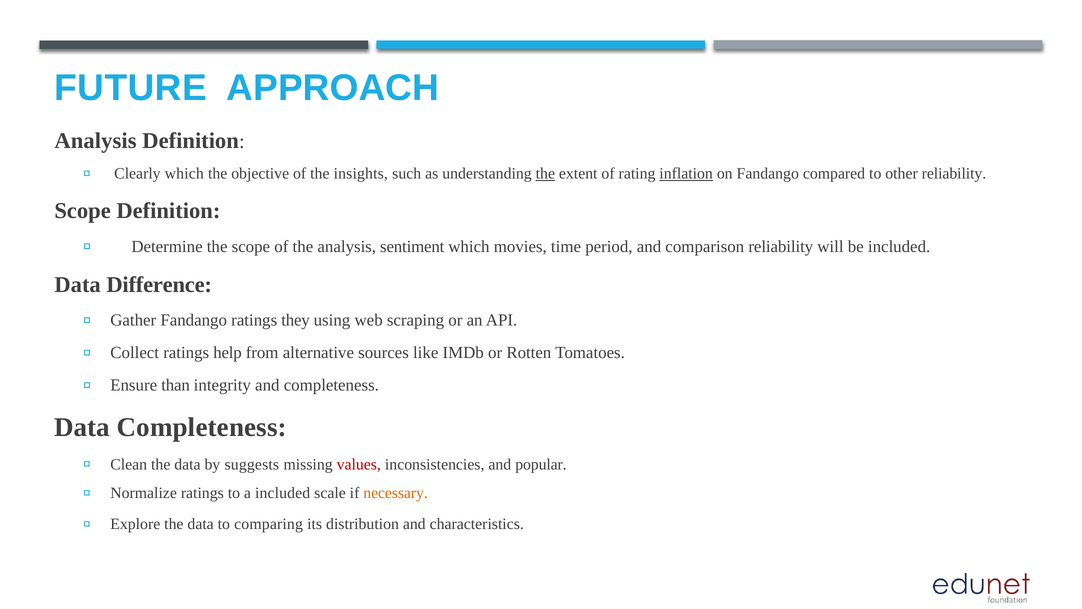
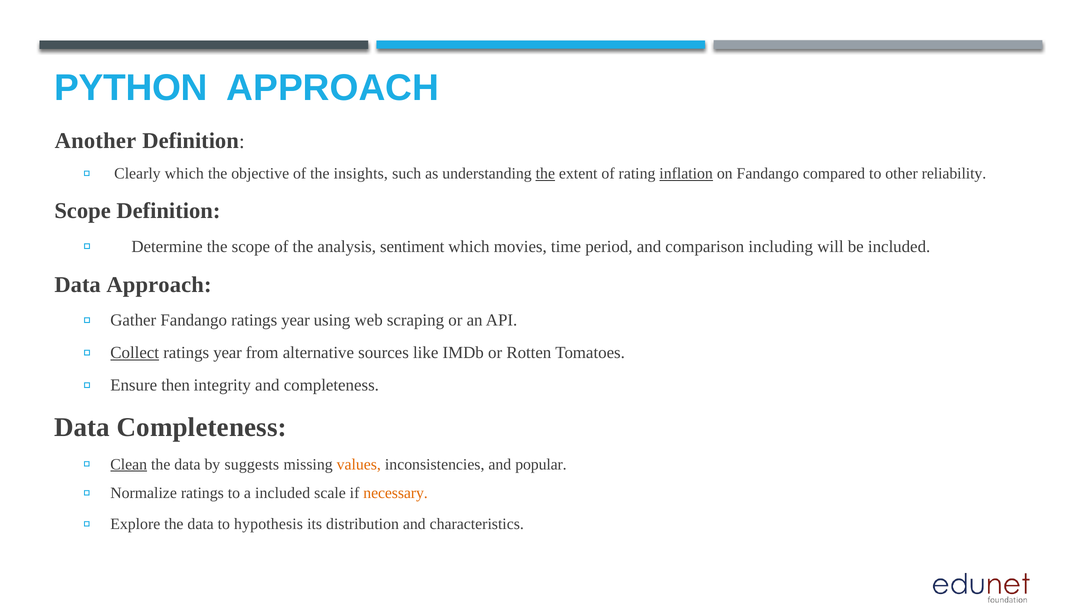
FUTURE: FUTURE -> PYTHON (131, 88)
Analysis: Analysis -> Another (95, 141)
comparison reliability: reliability -> including (781, 246)
Data Difference: Difference -> Approach (159, 284)
Fandango ratings they: they -> year (296, 320)
Collect underline: none -> present (135, 352)
help: help -> year (228, 352)
than: than -> then (176, 385)
Clean underline: none -> present (129, 464)
values colour: red -> orange (359, 464)
comparing: comparing -> hypothesis (269, 524)
